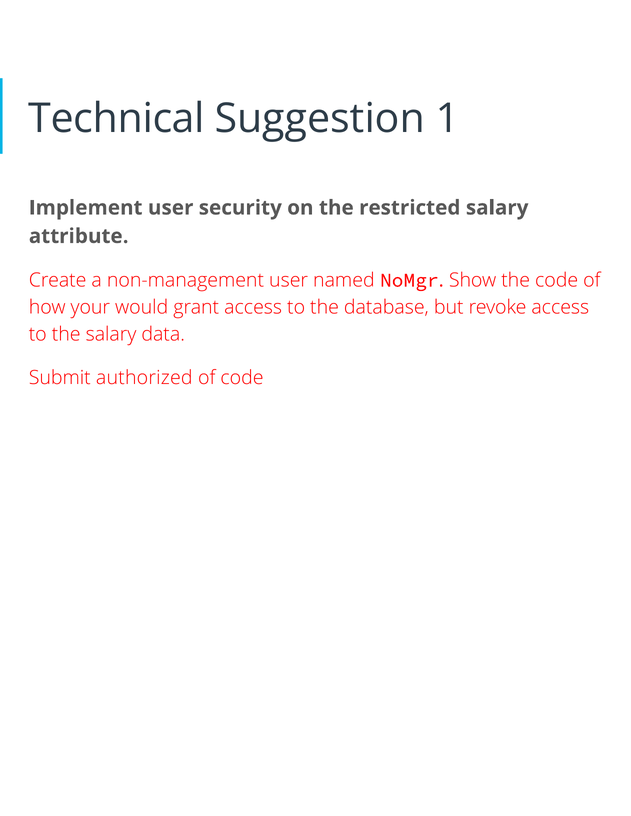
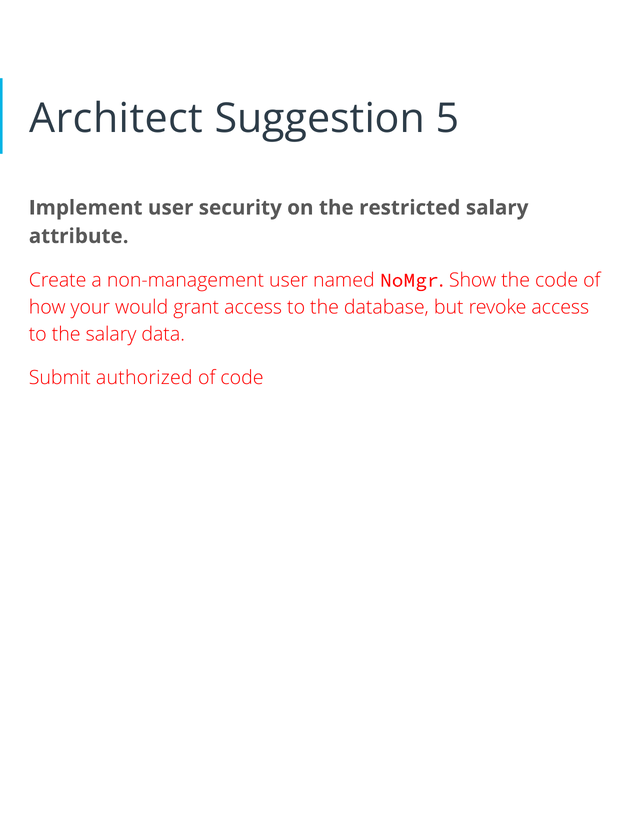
Technical: Technical -> Architect (116, 119)
1: 1 -> 5 (447, 119)
